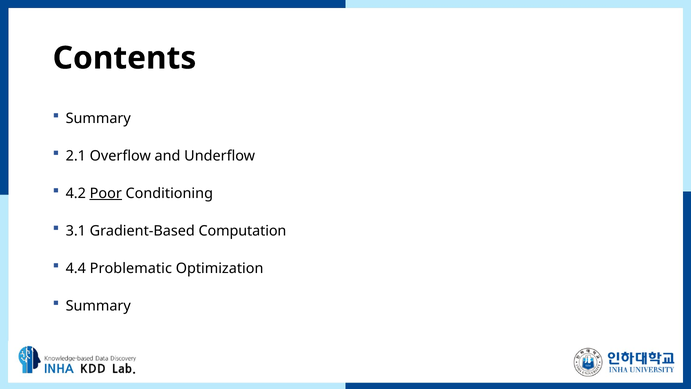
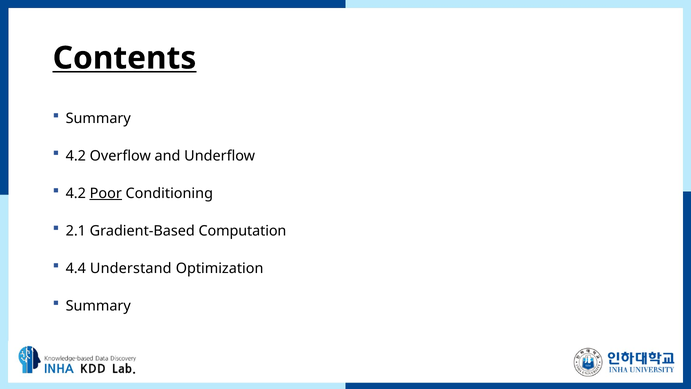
Contents underline: none -> present (124, 58)
2.1: 2.1 -> 4.2 (76, 156)
3.1: 3.1 -> 2.1 (76, 231)
Problematic: Problematic -> Understand (131, 268)
